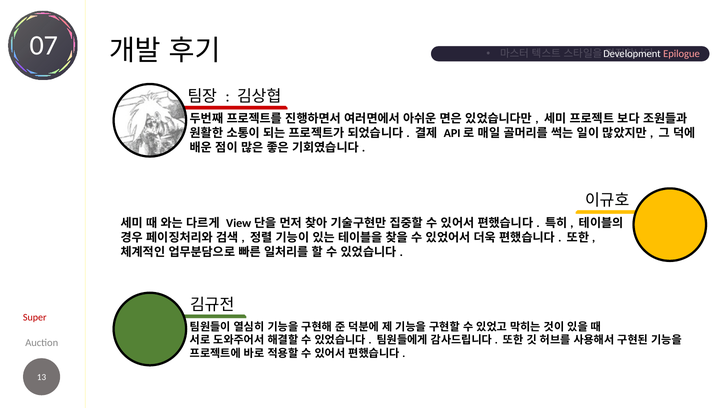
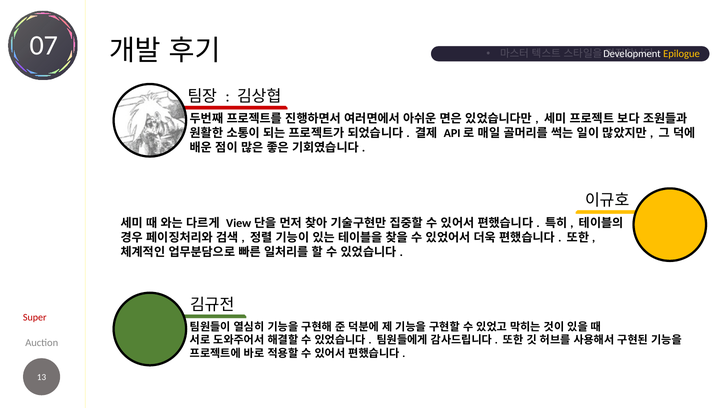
Epilogue colour: pink -> yellow (681, 54)
